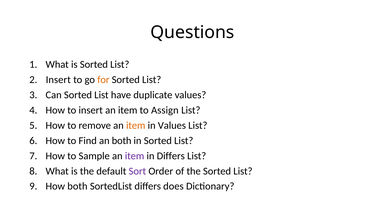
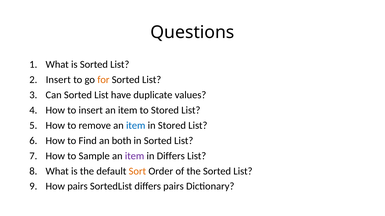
to Assign: Assign -> Stored (165, 110)
item colour: orange -> blue (136, 126)
in Values: Values -> Stored (172, 126)
Sort colour: purple -> orange (137, 172)
How both: both -> pairs (77, 187)
differs does: does -> pairs (173, 187)
